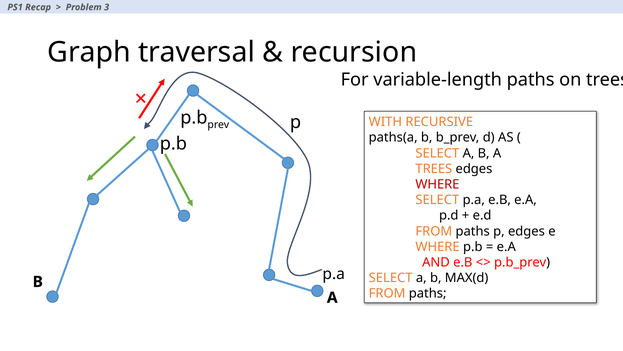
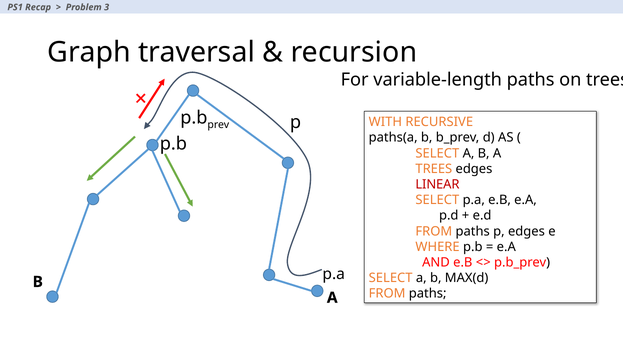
WHERE: WHERE -> LINEAR (437, 184)
